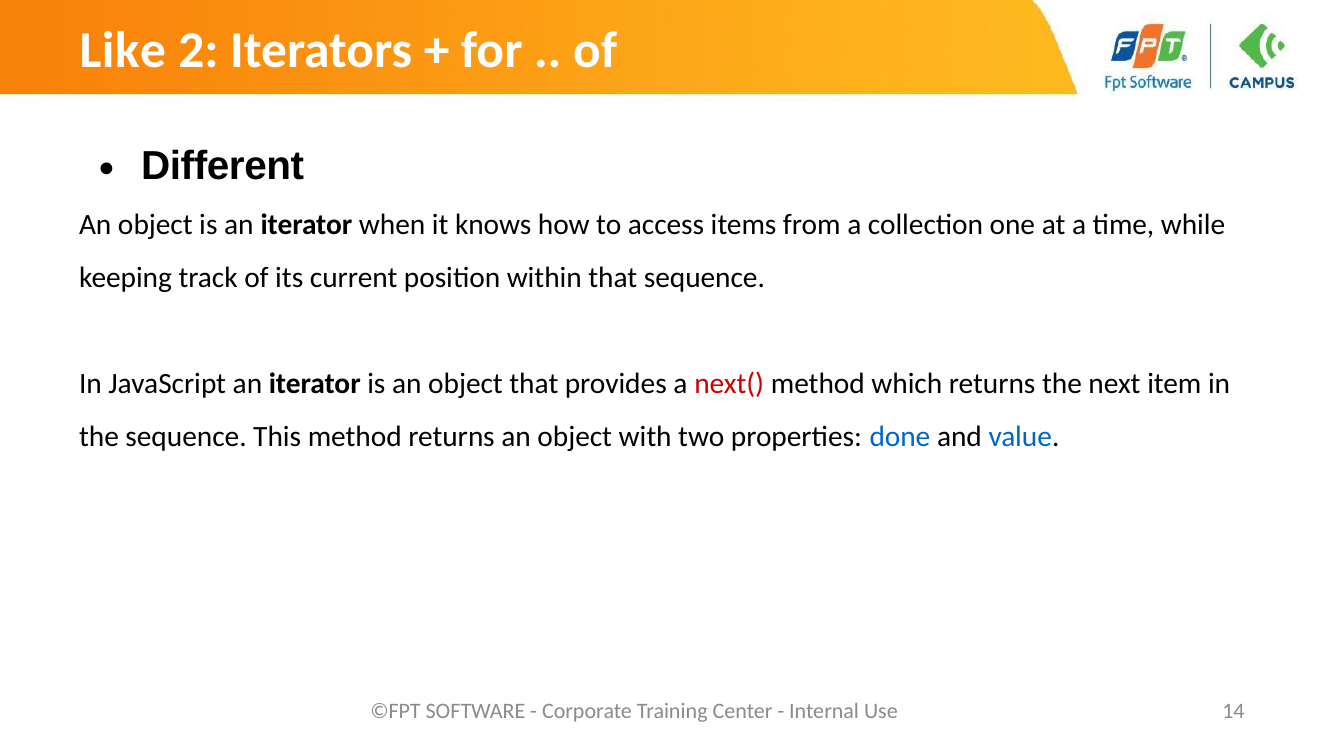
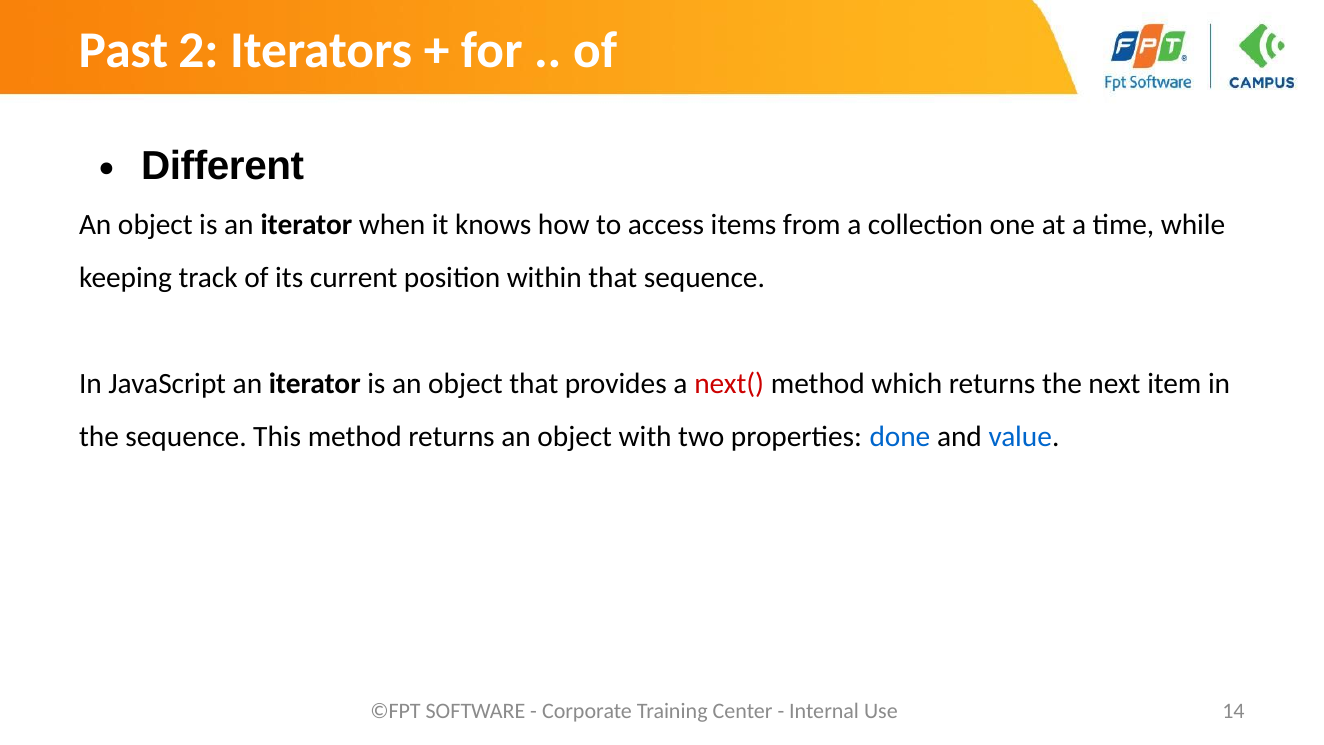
Like: Like -> Past (123, 50)
